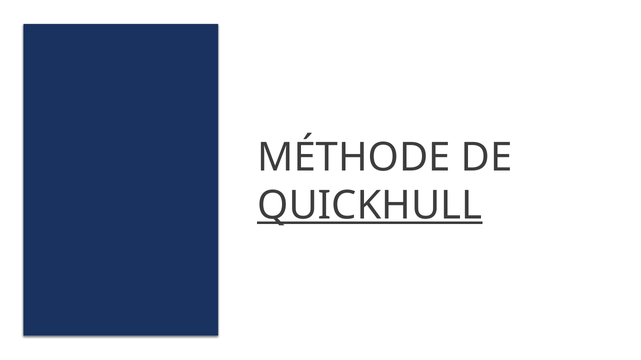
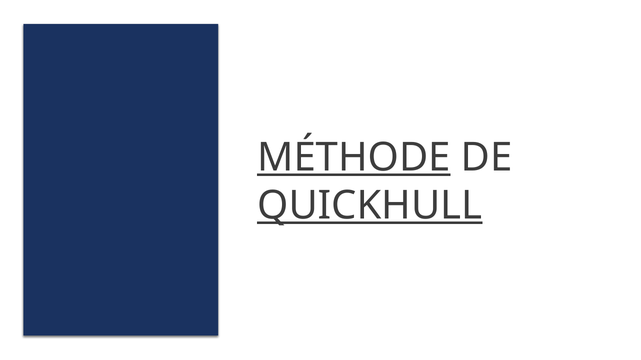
MÉTHODE underline: none -> present (354, 158)
